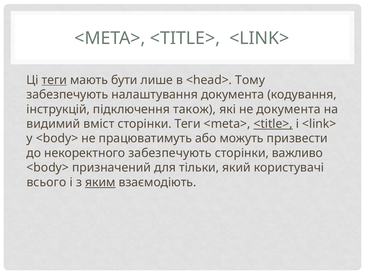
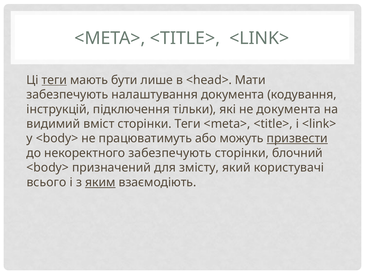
Тому: Тому -> Мати (250, 80)
також: також -> тільки (195, 109)
<title> underline: present -> none (273, 124)
призвести underline: none -> present (297, 138)
важливо: важливо -> блочний (297, 153)
тільки: тільки -> змісту (199, 168)
